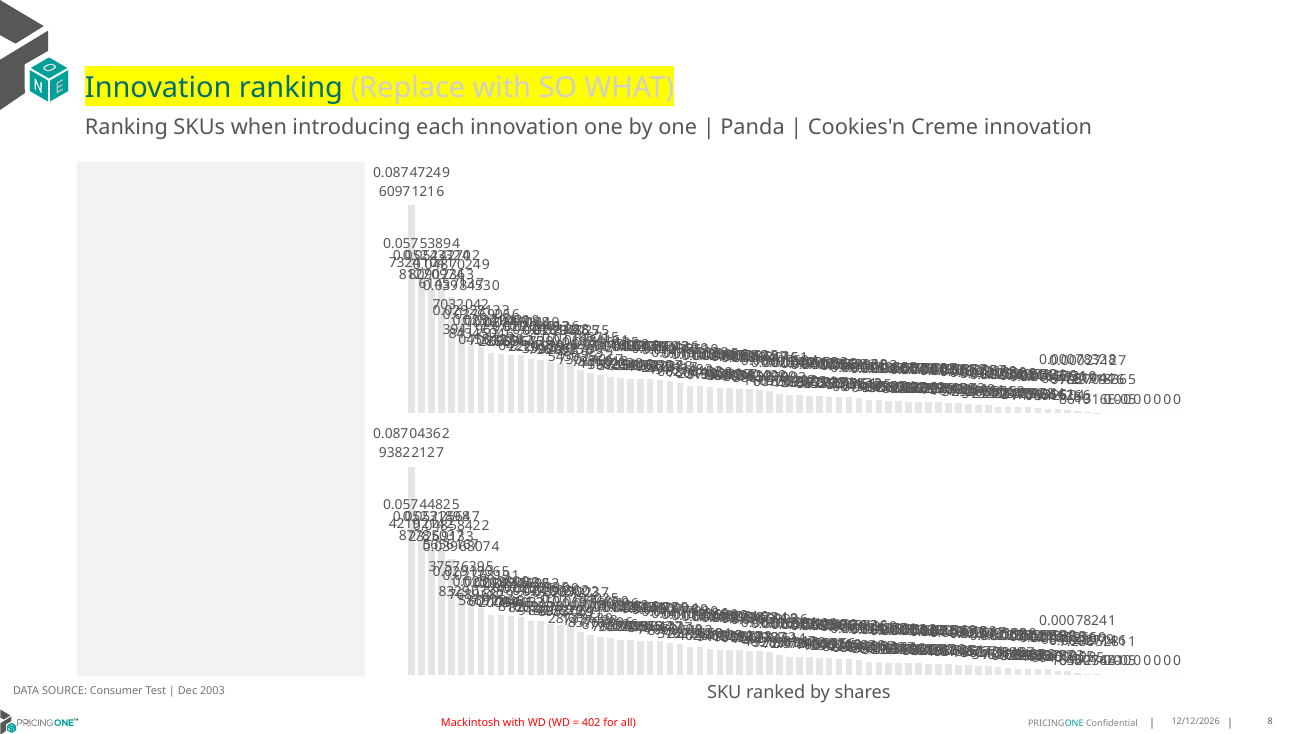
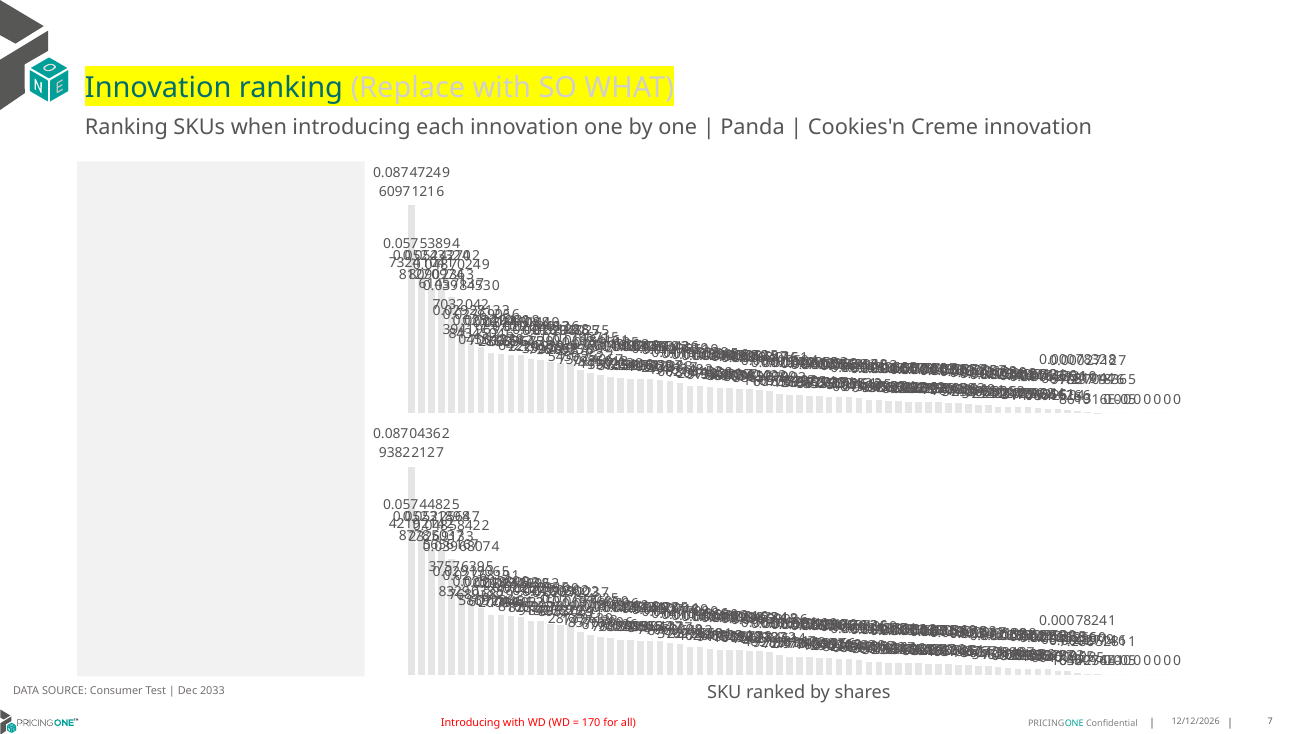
2003: 2003 -> 2033 (212, 691)
Mackintosh: Mackintosh -> Introducing (471, 723)
402: 402 -> 170 (591, 723)
8: 8 -> 7 (1270, 722)
